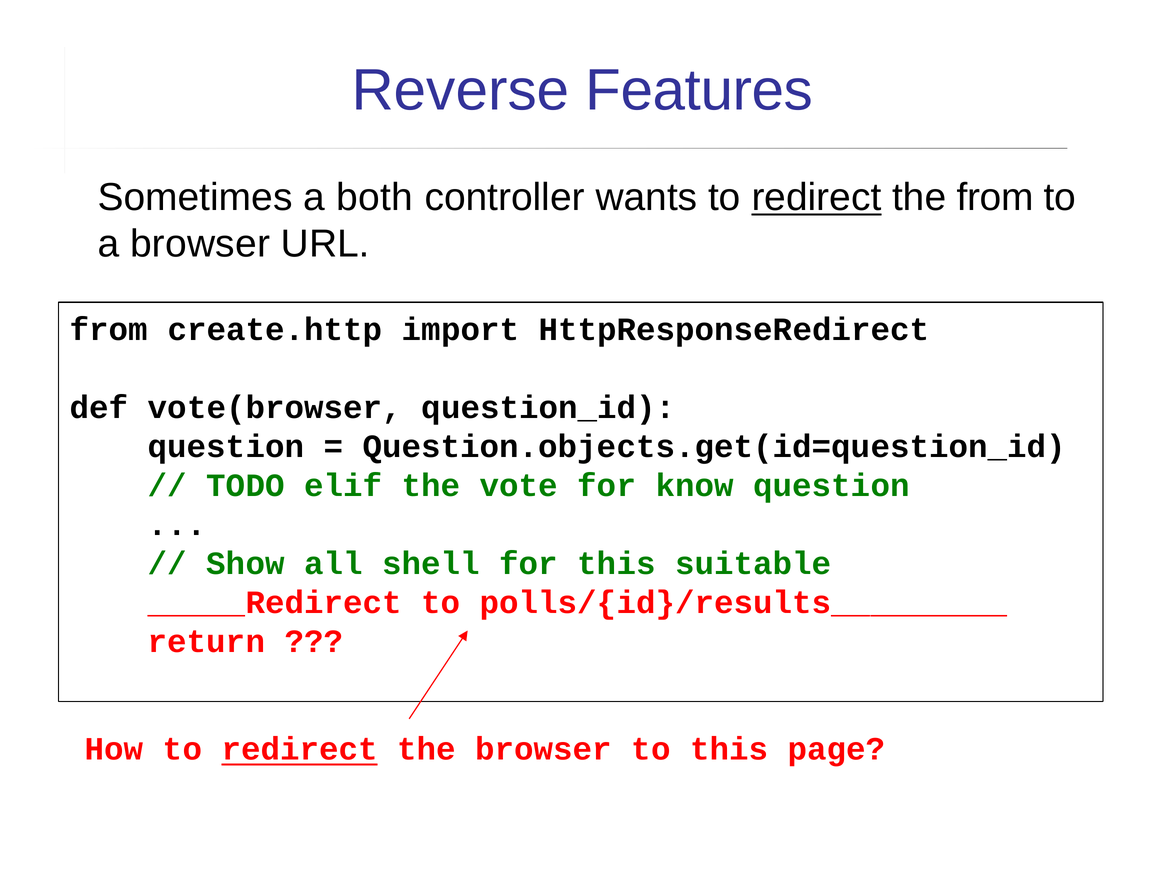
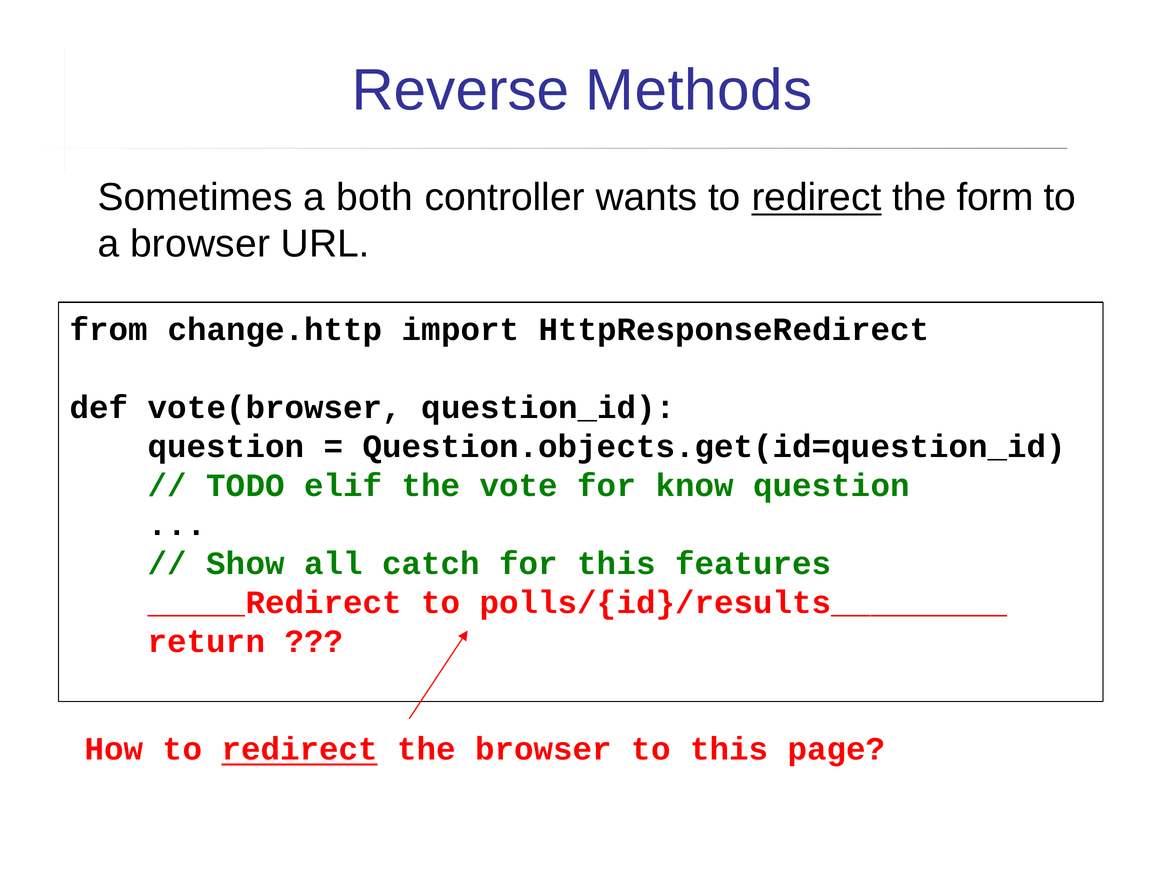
Features: Features -> Methods (699, 91)
the from: from -> form (995, 197)
create.http: create.http -> change.http (275, 330)
shell: shell -> catch (431, 564)
suitable: suitable -> features (753, 564)
